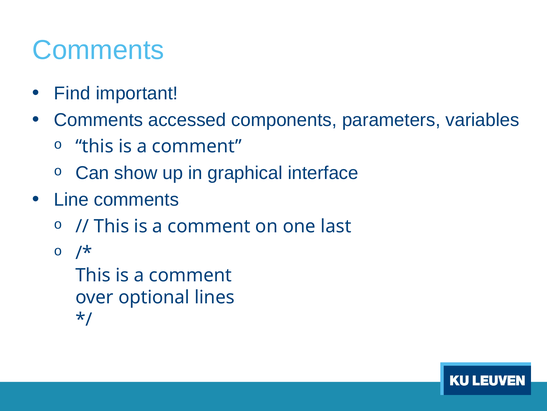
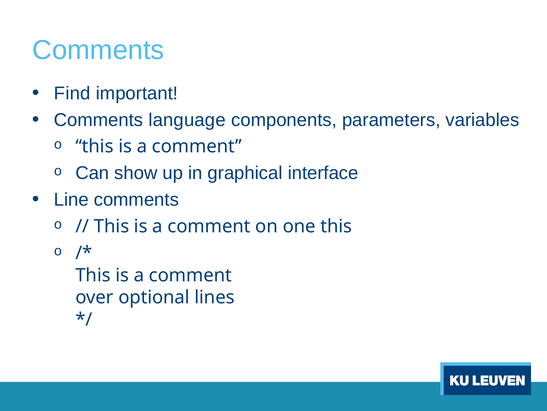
accessed: accessed -> language (187, 120)
one last: last -> this (336, 226)
